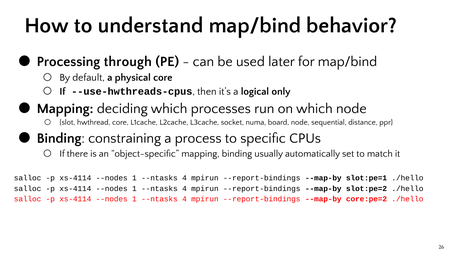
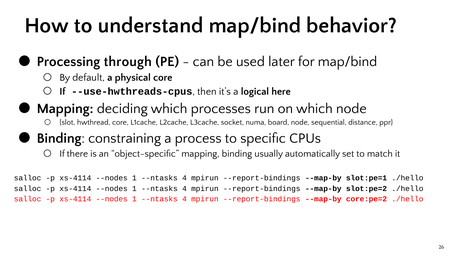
only: only -> here (281, 91)
